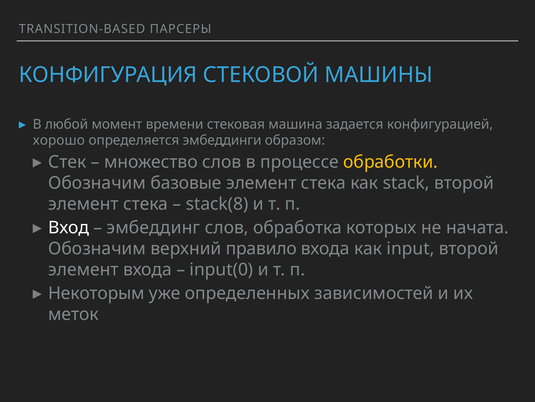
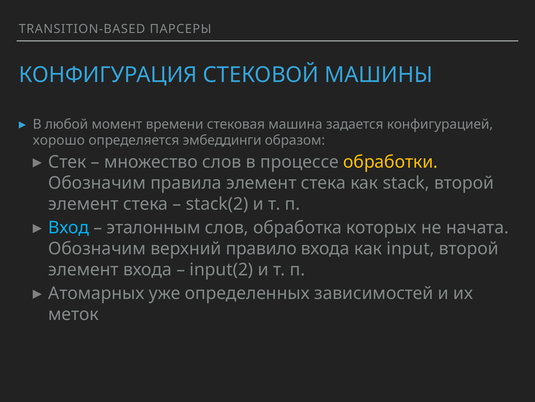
базовые: базовые -> правила (186, 183)
stack(8: stack(8 -> stack(2 (217, 204)
Вход colour: white -> light blue (69, 227)
эмбеддинг: эмбеддинг -> эталонным (154, 227)
input(0: input(0 -> input(2 (221, 269)
Некоторым: Некоторым -> Атомарных (96, 293)
